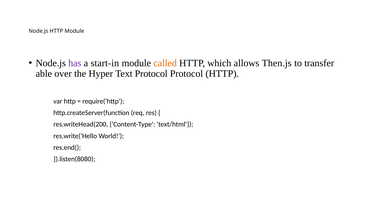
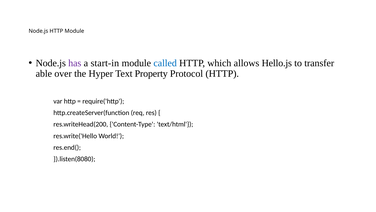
called colour: orange -> blue (165, 63)
Then.js: Then.js -> Hello.js (277, 63)
Text Protocol: Protocol -> Property (151, 74)
